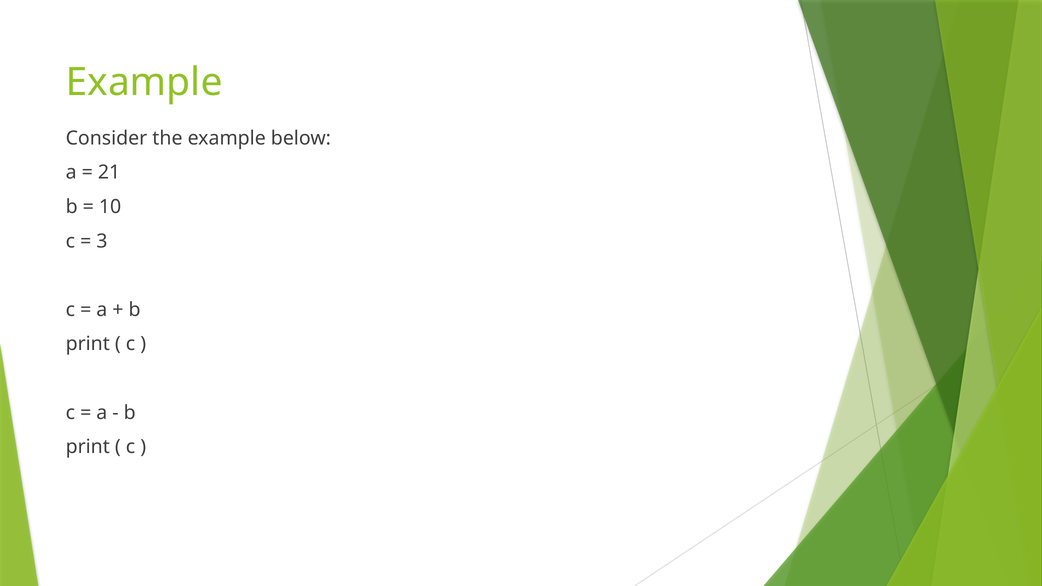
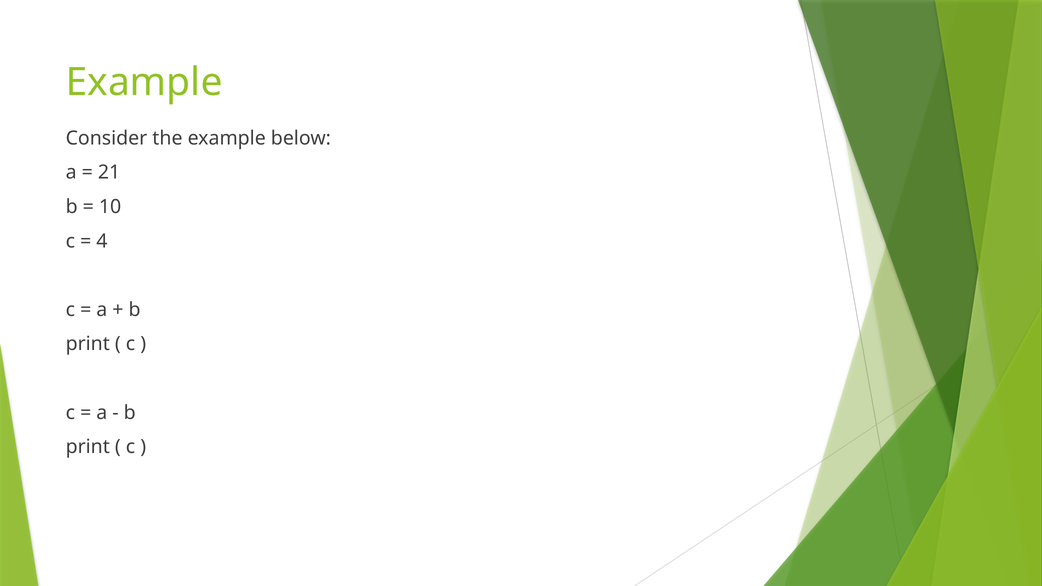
3: 3 -> 4 (102, 241)
